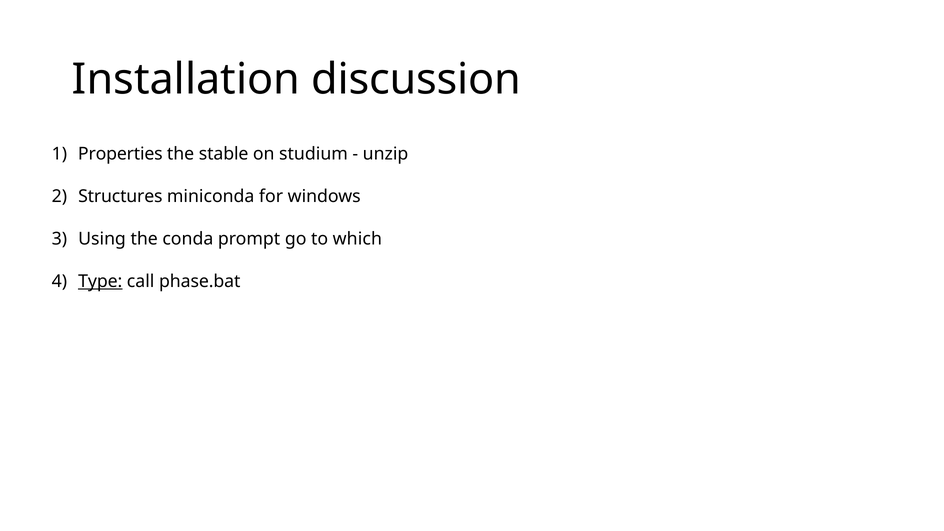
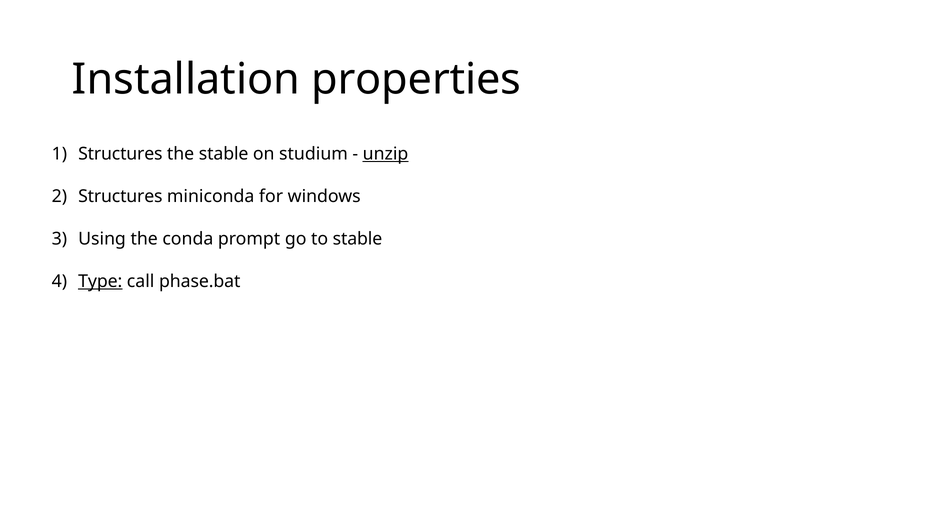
discussion: discussion -> properties (416, 79)
Properties: Properties -> Structures (120, 154)
unzip underline: none -> present (386, 154)
to which: which -> stable (357, 239)
